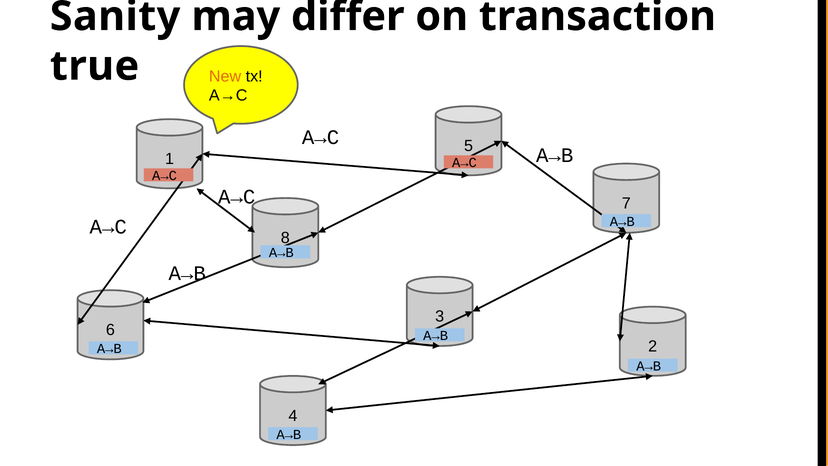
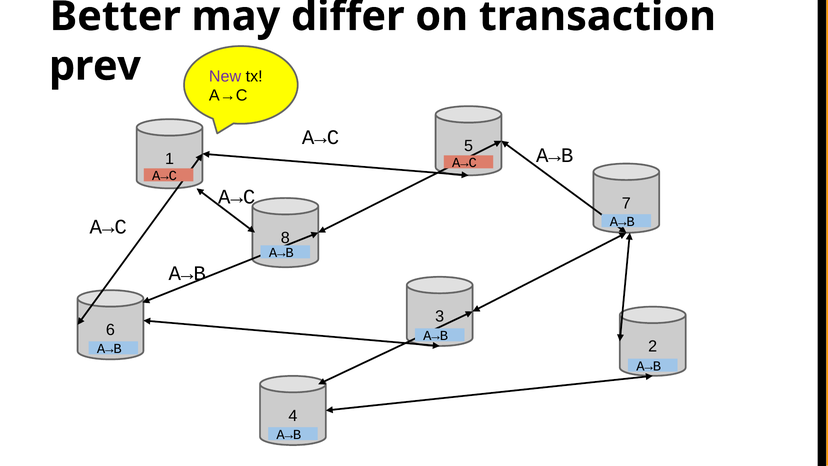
Sanity: Sanity -> Better (115, 16)
true: true -> prev (95, 66)
New colour: orange -> purple (225, 76)
